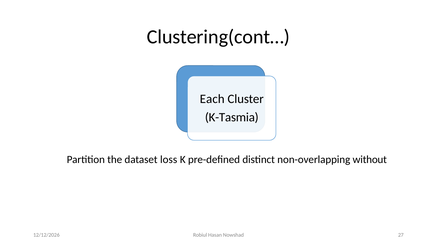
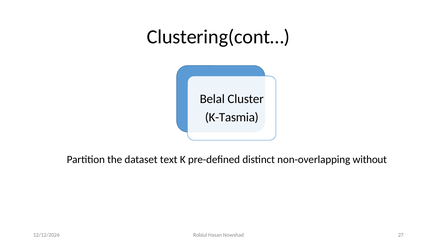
Each: Each -> Belal (212, 99)
loss: loss -> text (169, 160)
